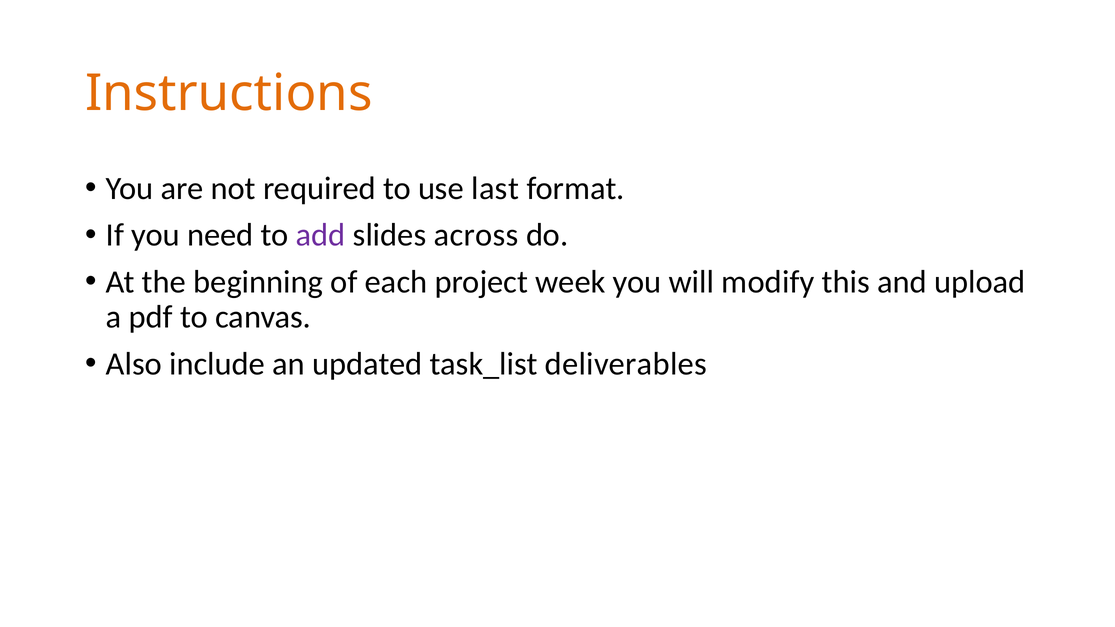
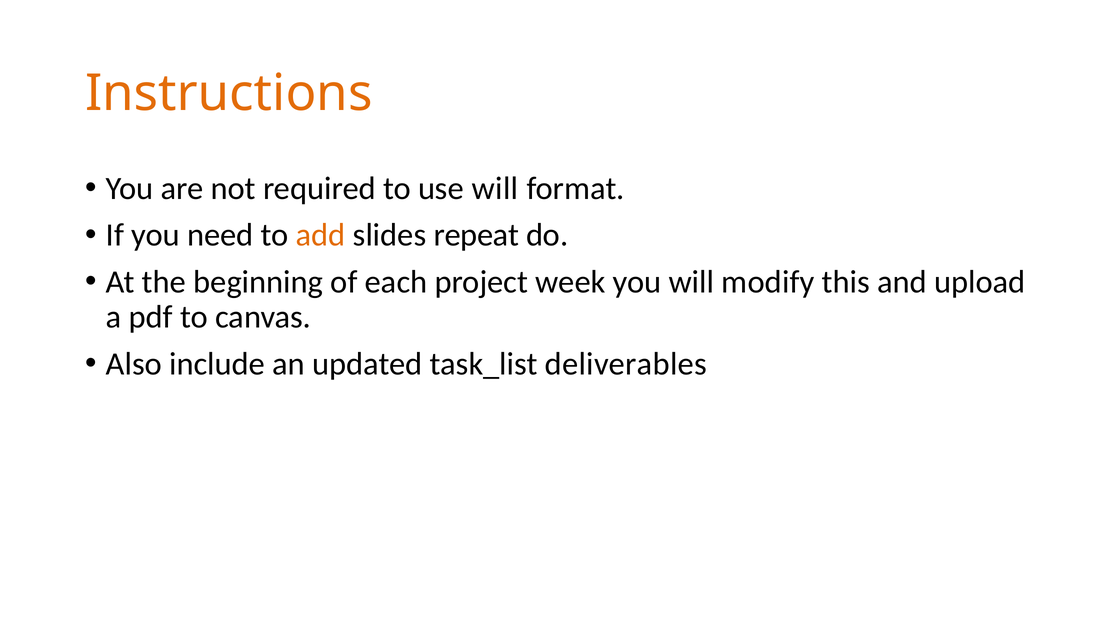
use last: last -> will (495, 189)
add colour: purple -> orange (321, 235)
across: across -> repeat (476, 235)
